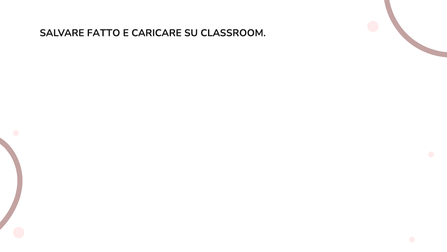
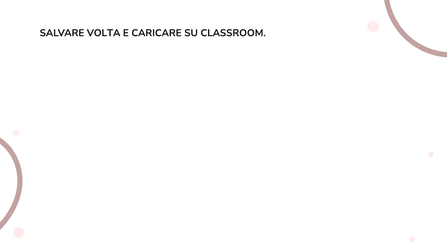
FATTO: FATTO -> VOLTA (104, 33)
